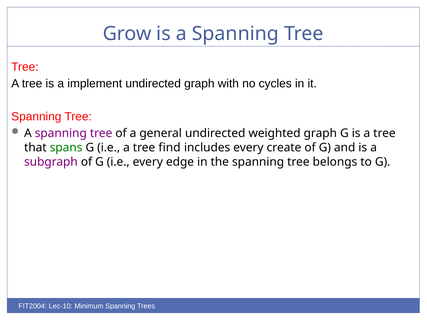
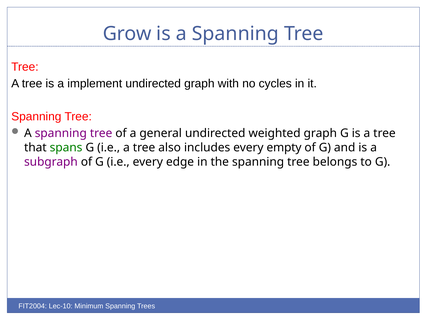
find: find -> also (170, 148)
create: create -> empty (284, 148)
